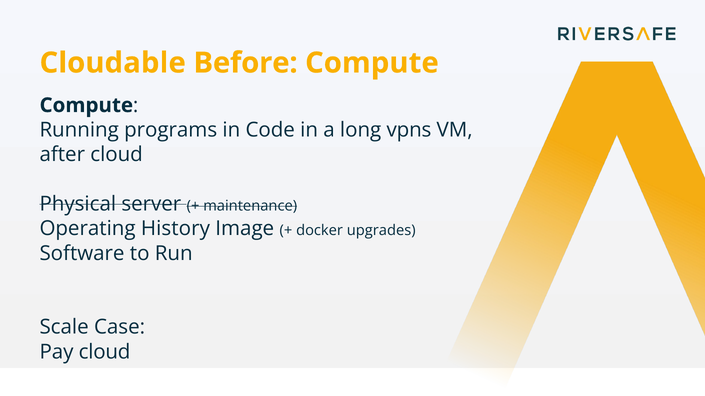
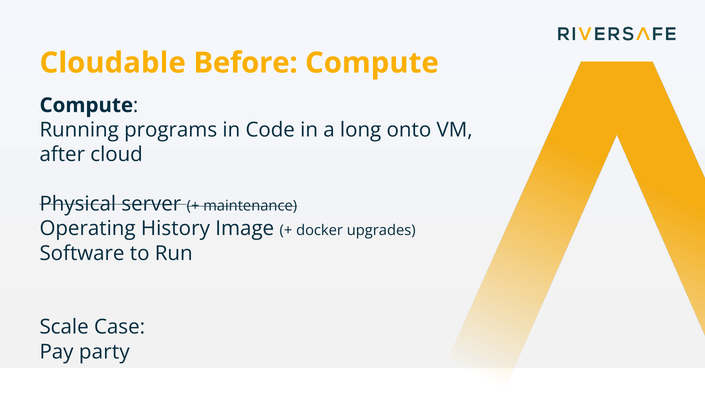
vpns: vpns -> onto (409, 130)
Pay cloud: cloud -> party (104, 352)
